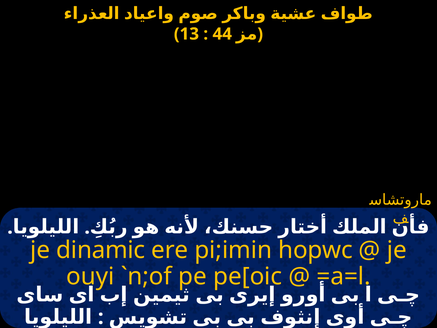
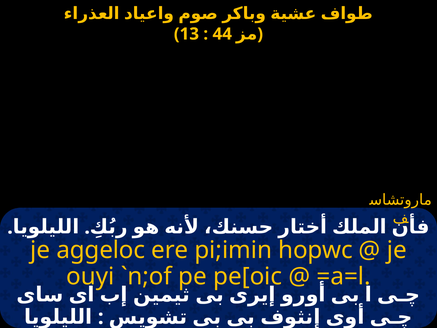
dinamic: dinamic -> aggeloc (101, 250)
